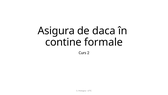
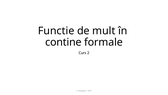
Asigura: Asigura -> Functie (56, 31)
daca: daca -> mult (104, 31)
